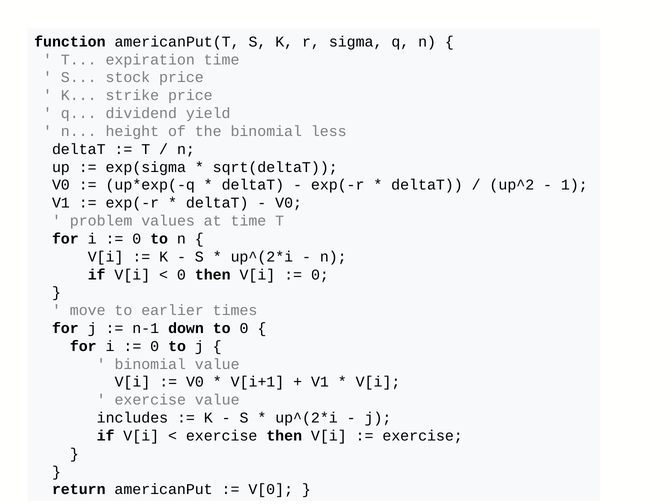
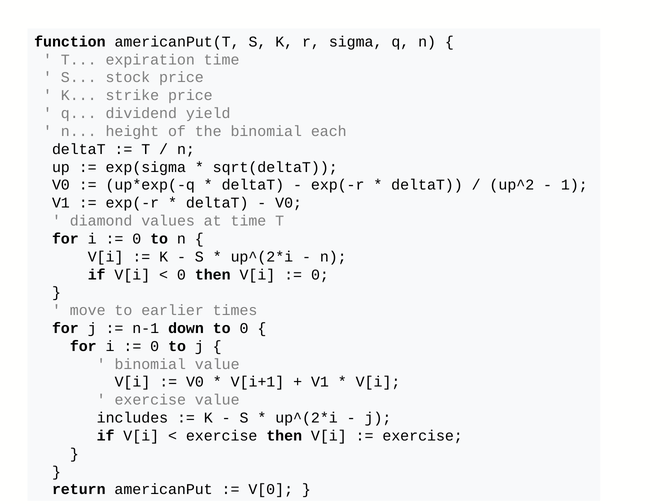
less: less -> each (329, 131)
problem: problem -> diamond (101, 221)
